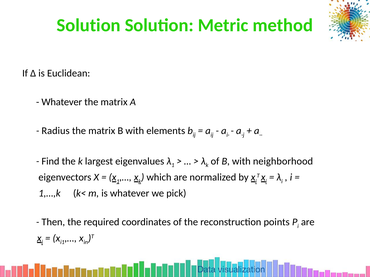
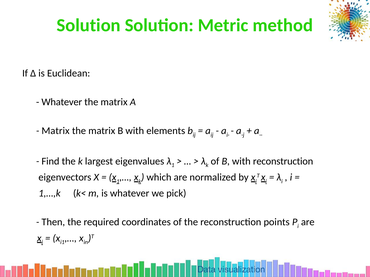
Radius: Radius -> Matrix (56, 131)
with neighborhood: neighborhood -> reconstruction (283, 162)
